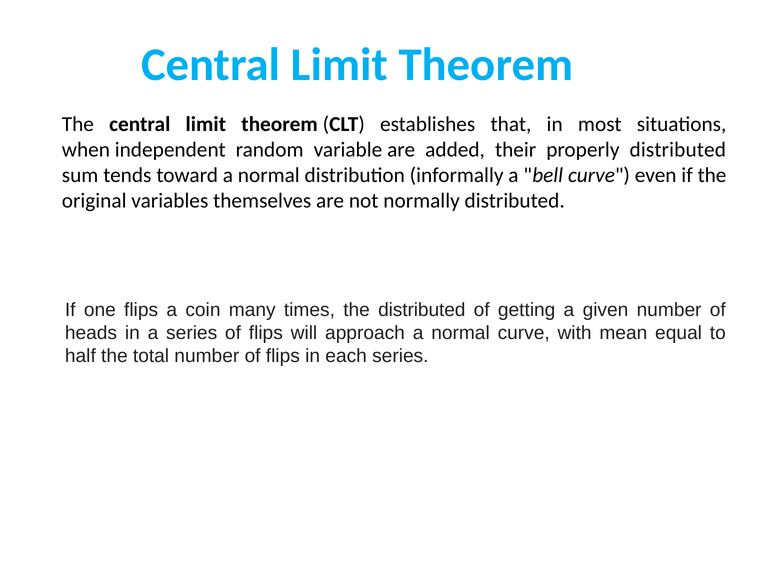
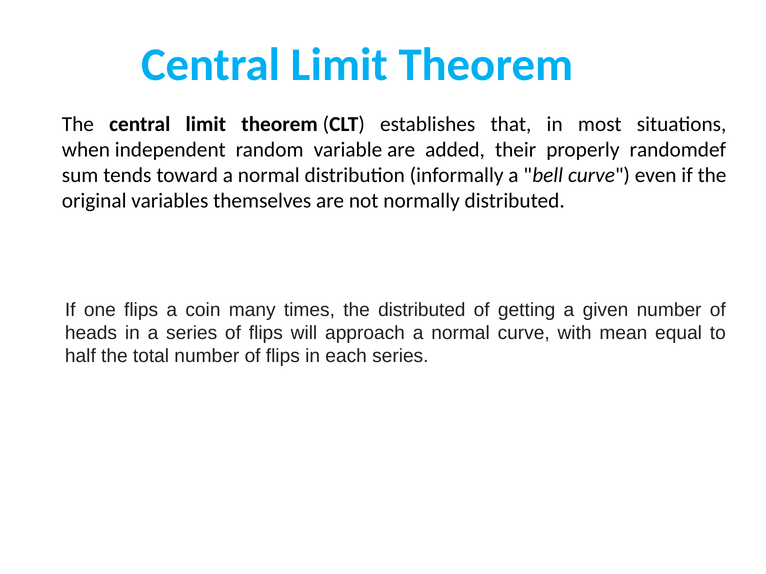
properly distributed: distributed -> randomdef (678, 150)
